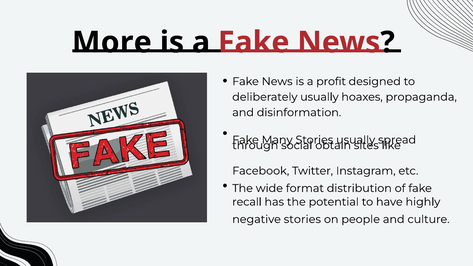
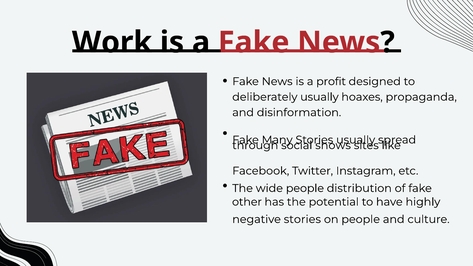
More: More -> Work (112, 42)
obtain: obtain -> shows (333, 145)
wide format: format -> people (305, 188)
recall: recall -> other (247, 202)
